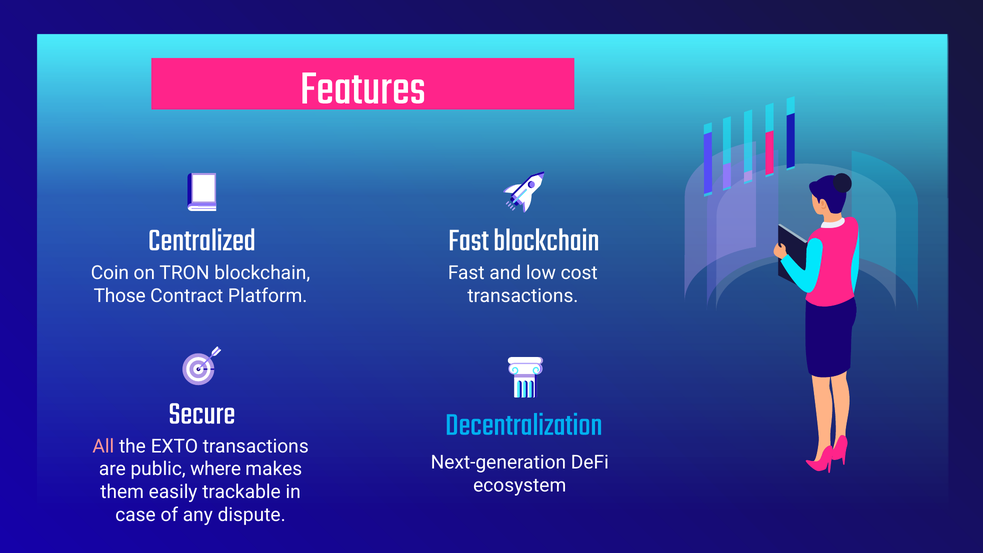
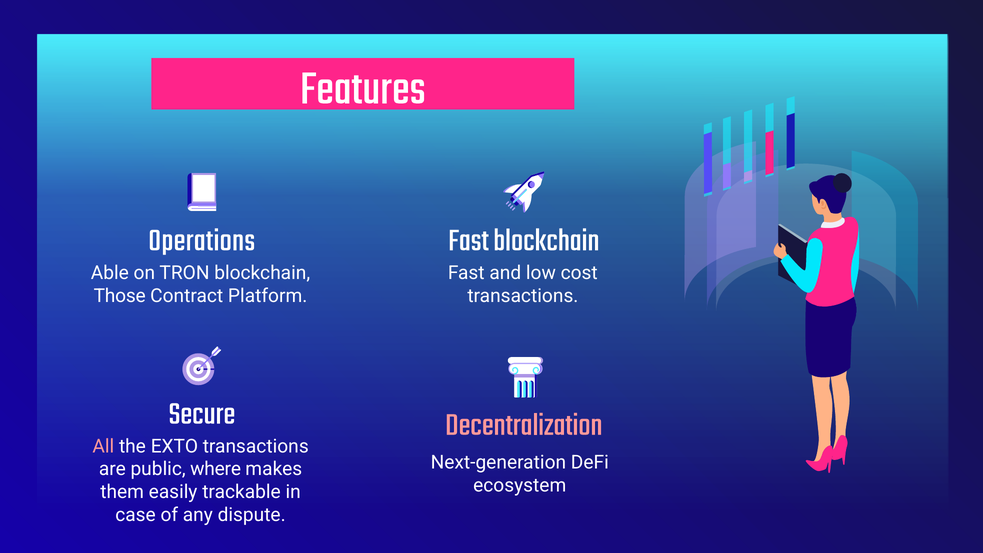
Centralized: Centralized -> Operations (202, 239)
Coin: Coin -> Able (110, 273)
Decentralization colour: light blue -> pink (524, 424)
